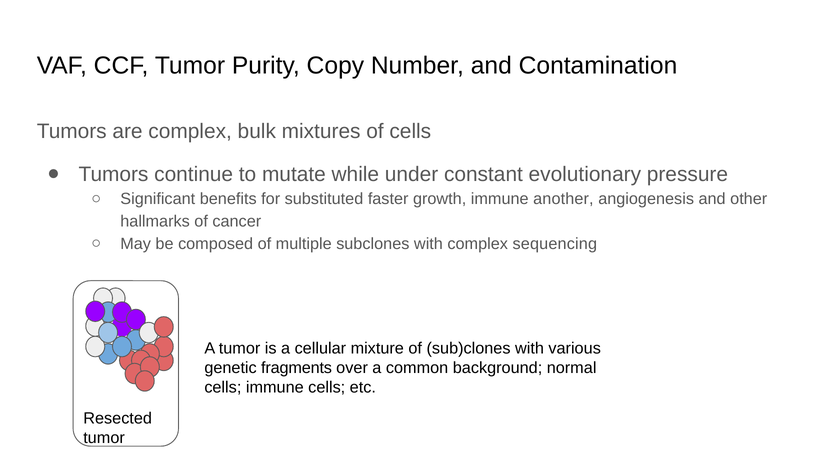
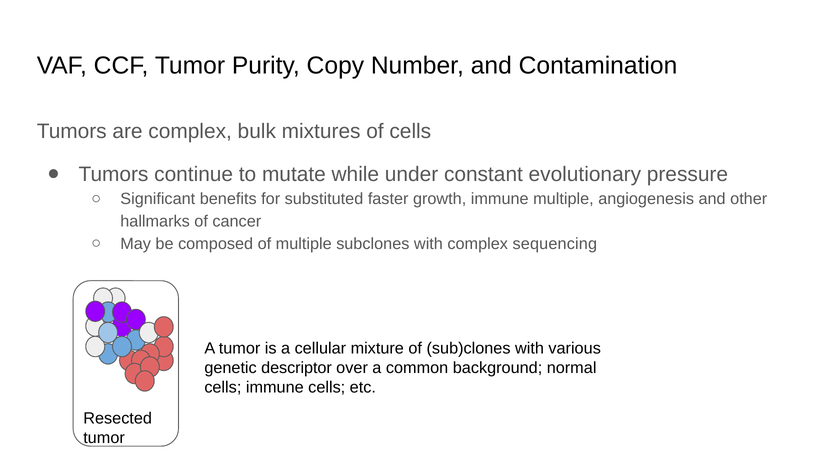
immune another: another -> multiple (563, 199)
fragments: fragments -> descriptor (296, 368)
